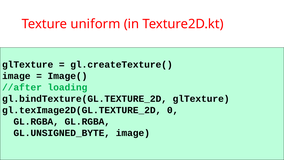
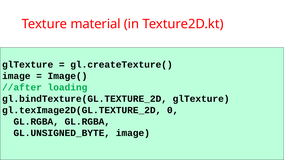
uniform: uniform -> material (96, 24)
